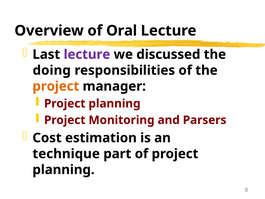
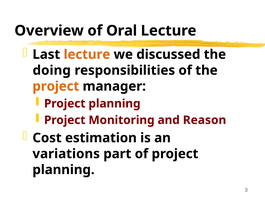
lecture colour: purple -> orange (87, 54)
Parsers: Parsers -> Reason (205, 120)
technique: technique -> variations (66, 154)
